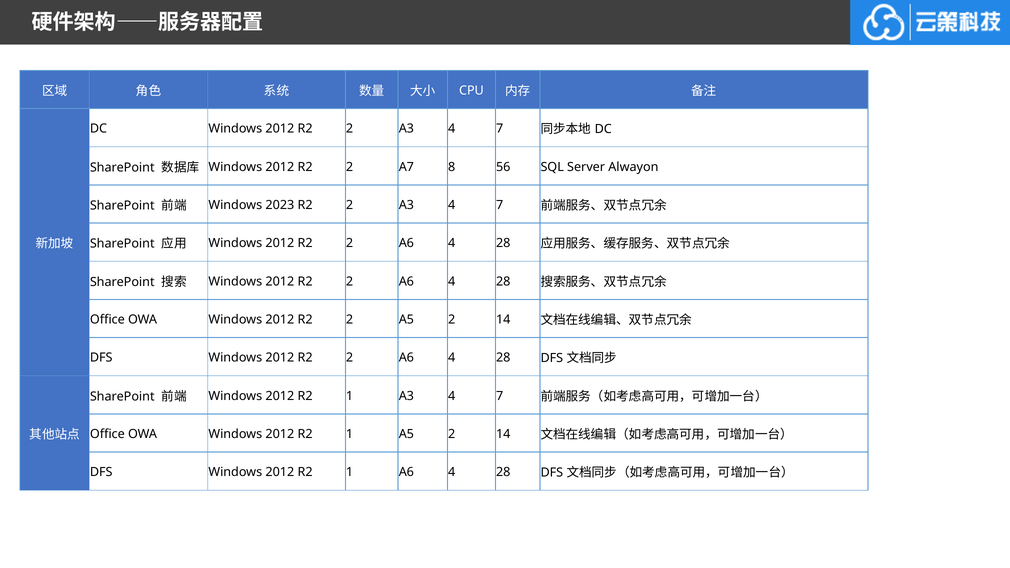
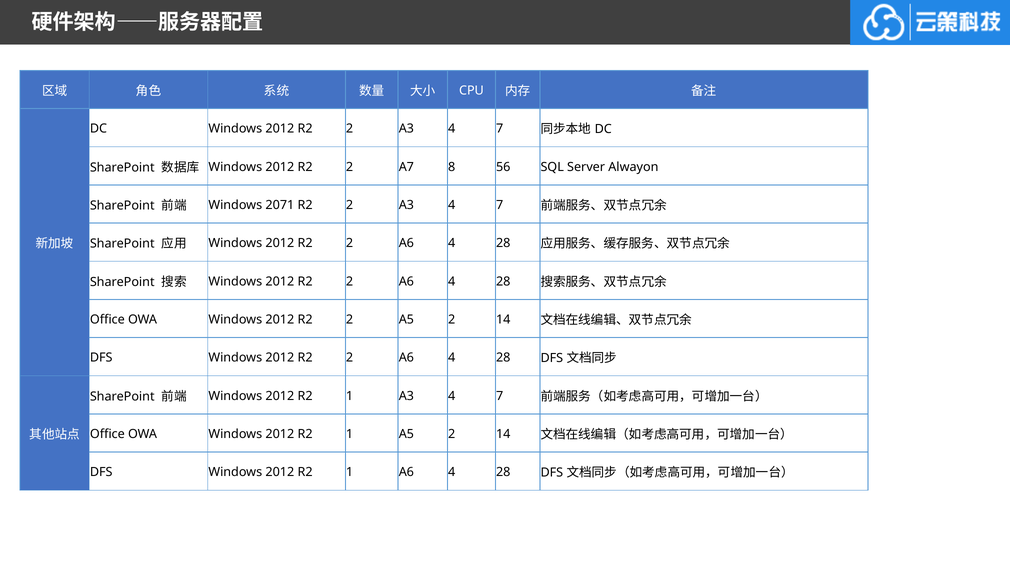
2023: 2023 -> 2071 (280, 205)
